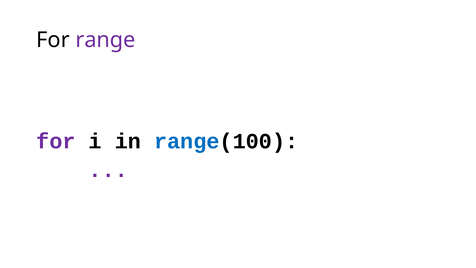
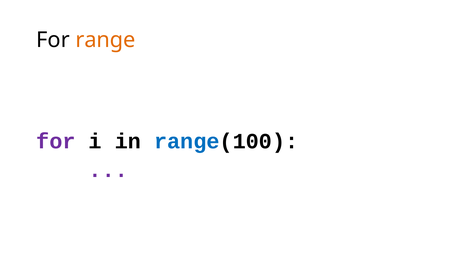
range colour: purple -> orange (106, 40)
